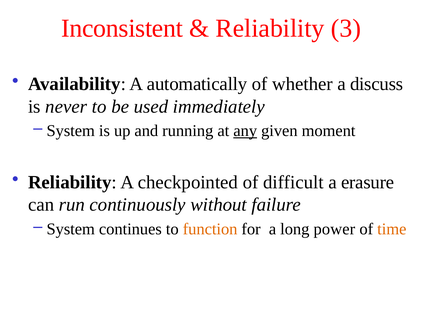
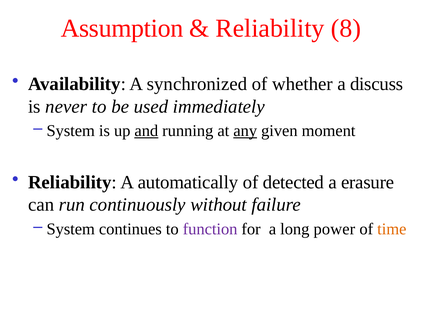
Inconsistent: Inconsistent -> Assumption (122, 28)
3: 3 -> 8 (346, 28)
automatically: automatically -> synchronized (197, 84)
and underline: none -> present (146, 131)
checkpointed: checkpointed -> automatically (188, 182)
difficult: difficult -> detected (293, 182)
function colour: orange -> purple (210, 229)
